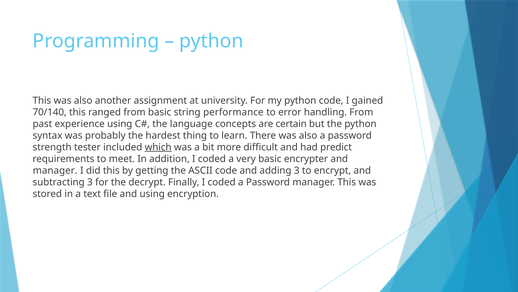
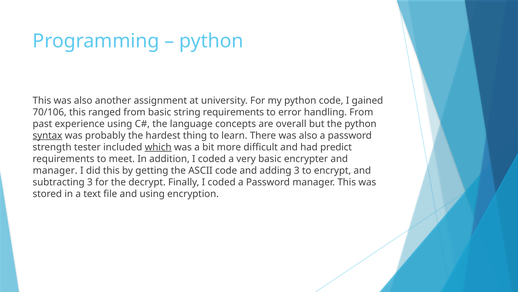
70/140: 70/140 -> 70/106 (50, 112)
string performance: performance -> requirements (233, 112)
certain: certain -> overall (291, 124)
syntax underline: none -> present (47, 135)
